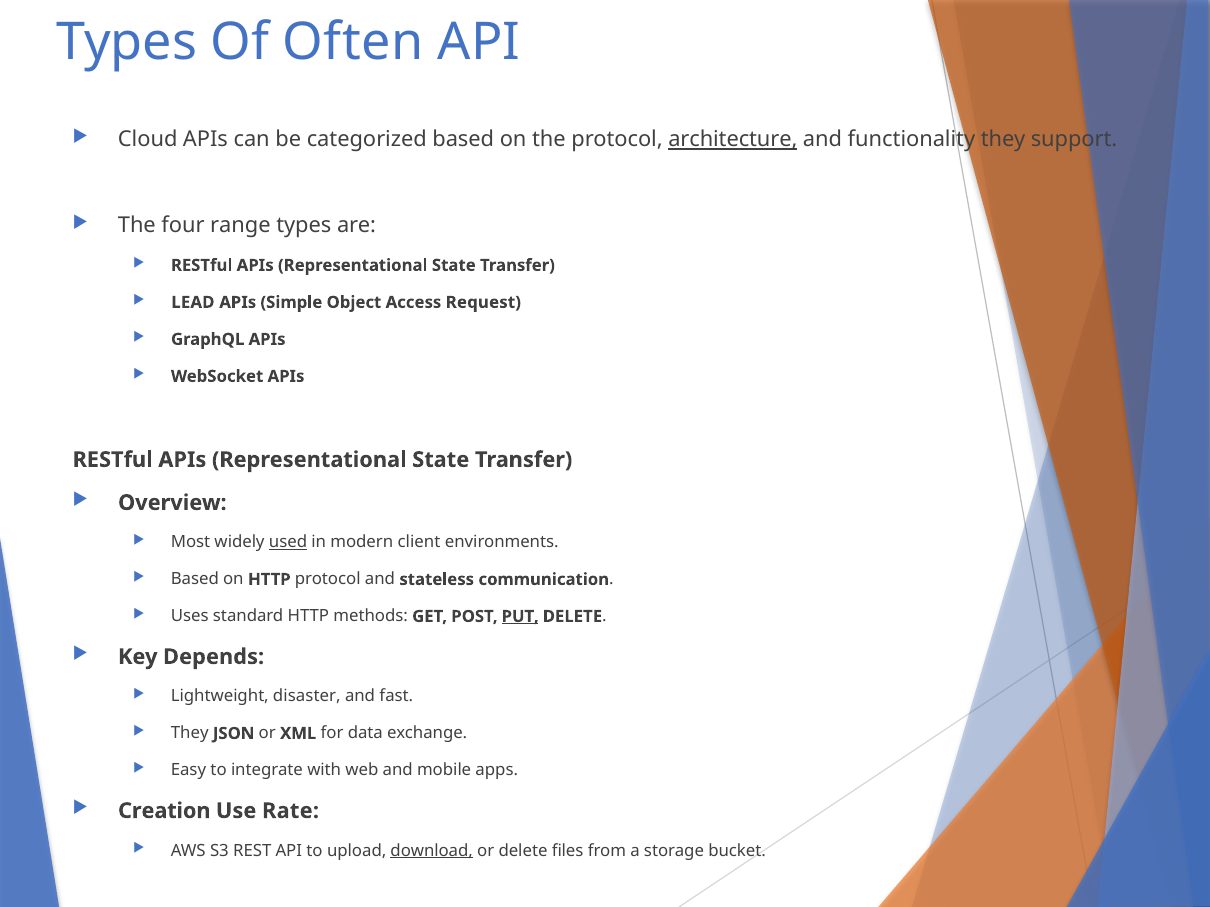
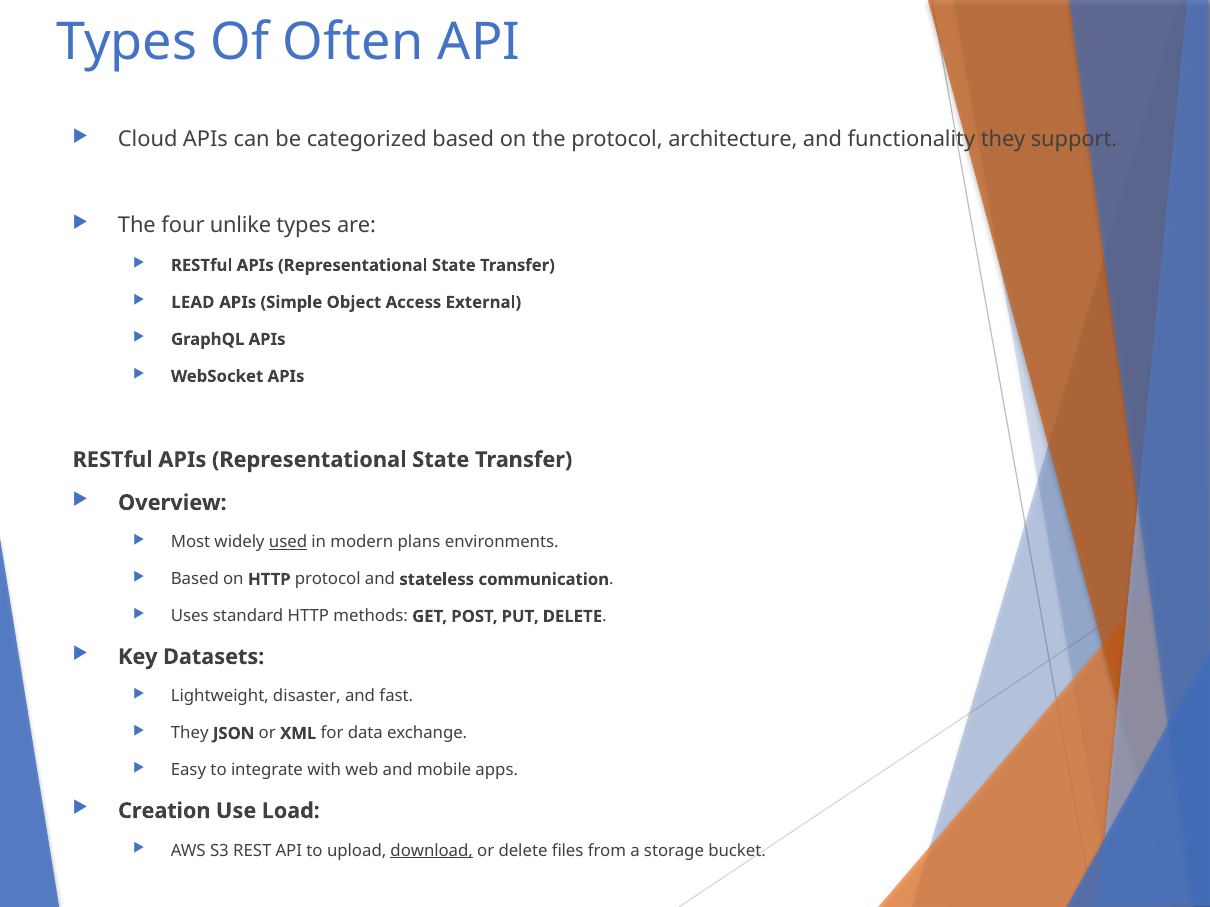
architecture underline: present -> none (733, 140)
range: range -> unlike (240, 226)
Request: Request -> External (483, 302)
client: client -> plans (419, 543)
PUT underline: present -> none (520, 617)
Depends: Depends -> Datasets (214, 657)
Rate: Rate -> Load (291, 811)
